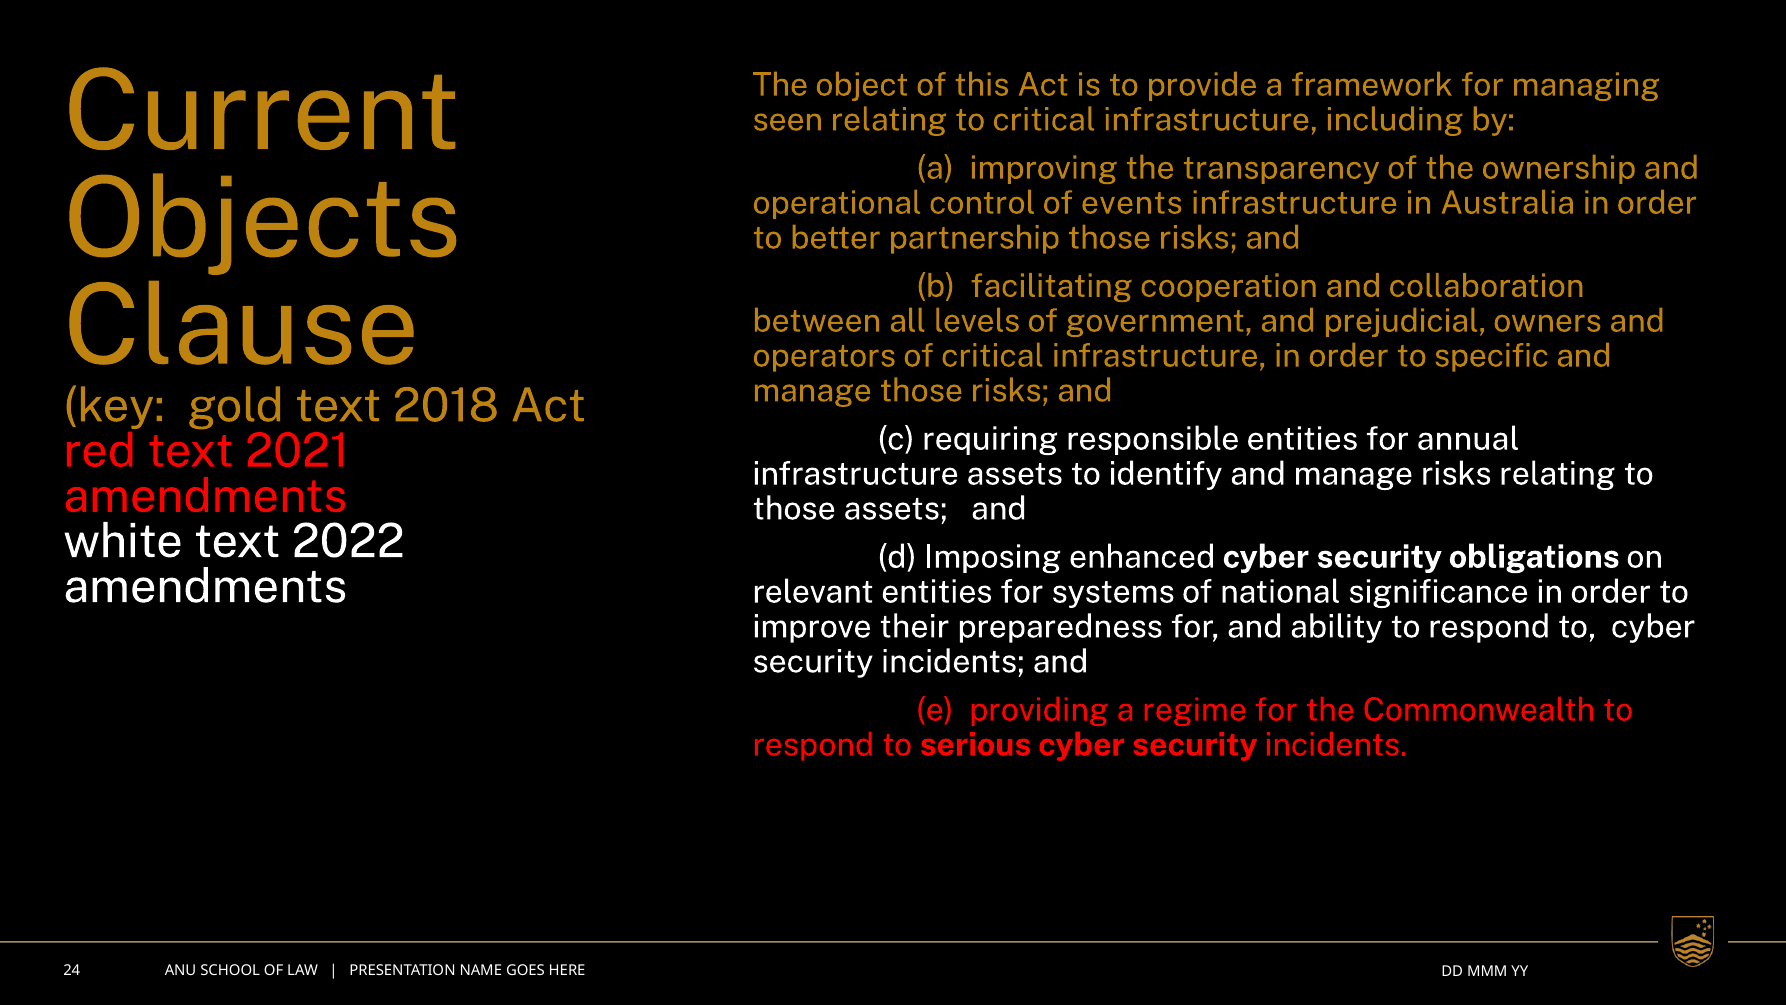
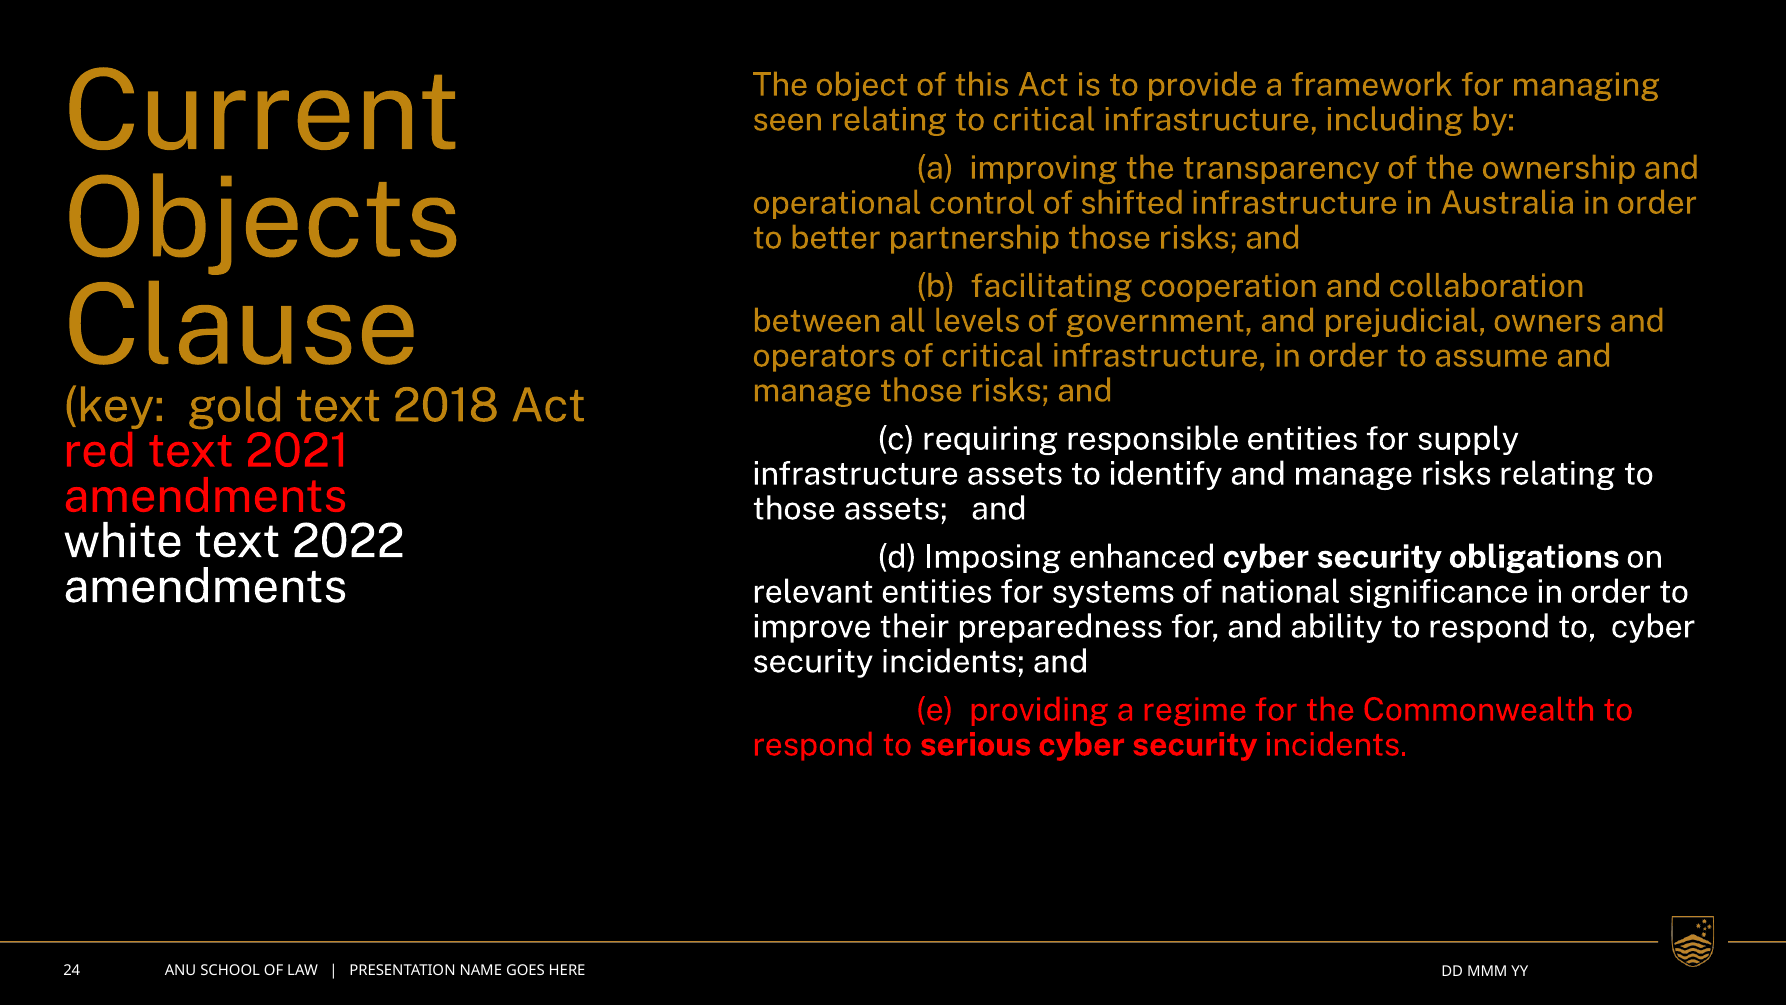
events: events -> shifted (1132, 203)
specific: specific -> assume (1491, 356)
annual: annual -> supply (1468, 439)
